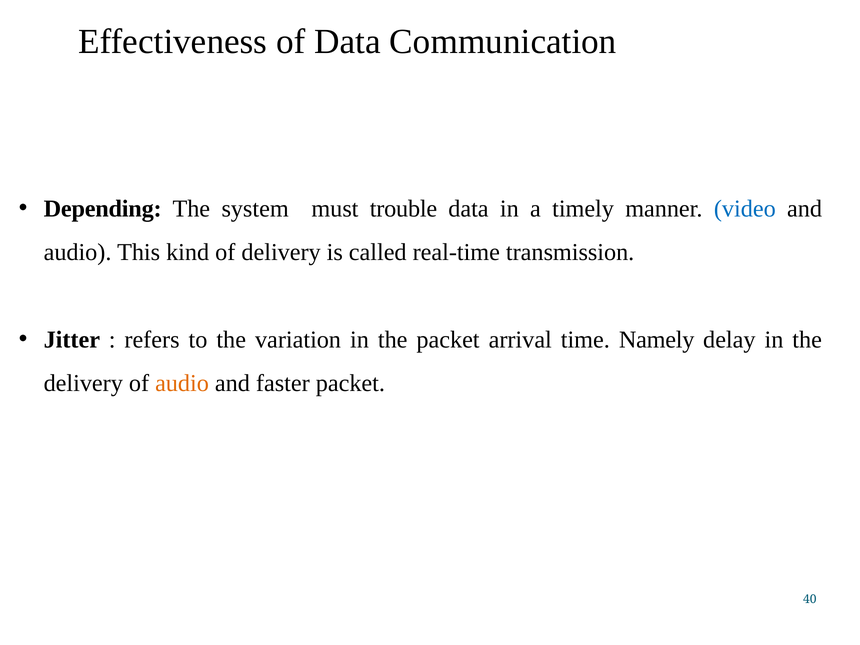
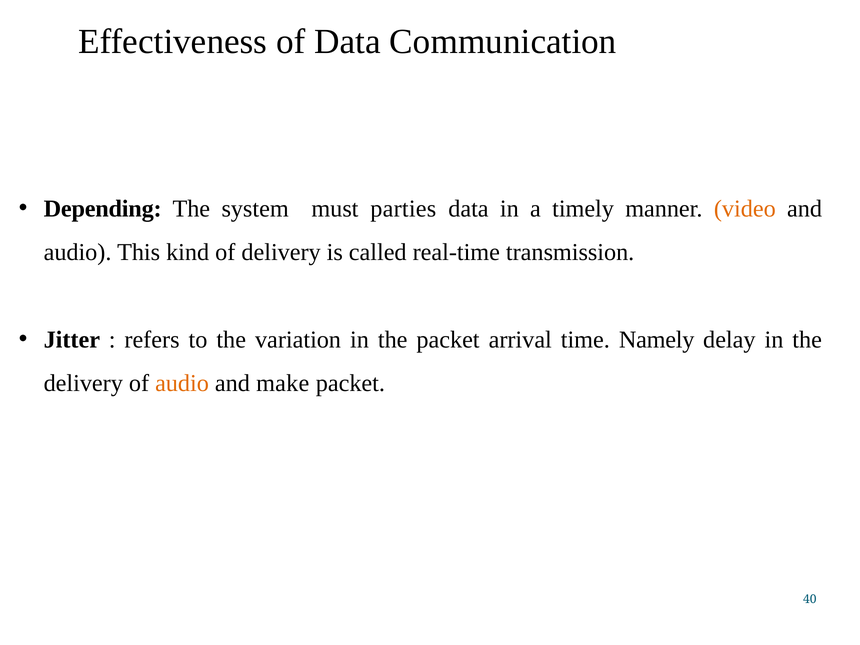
trouble: trouble -> parties (403, 209)
video colour: blue -> orange (745, 209)
faster: faster -> make (283, 383)
